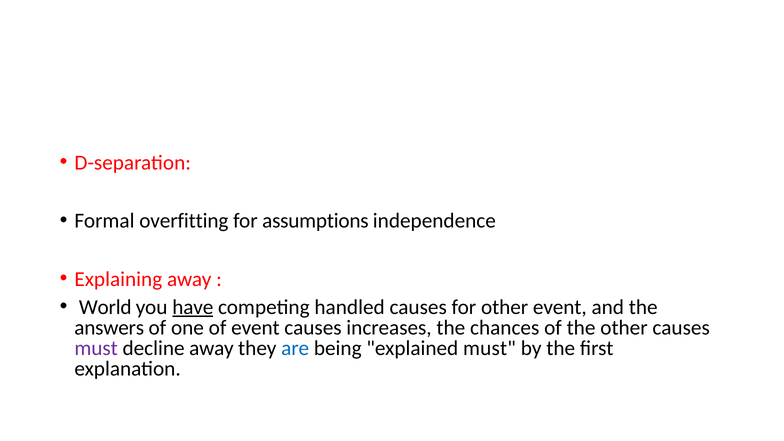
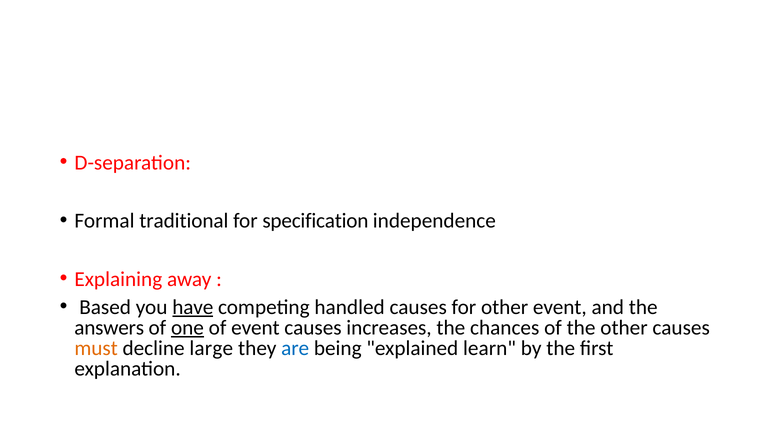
overfitting: overfitting -> traditional (184, 221)
assumptions: assumptions -> specification (315, 221)
World: World -> Based (105, 307)
one underline: none -> present (187, 328)
must colour: purple -> orange (96, 348)
decline away: away -> large (211, 348)
explained must: must -> learn (489, 348)
